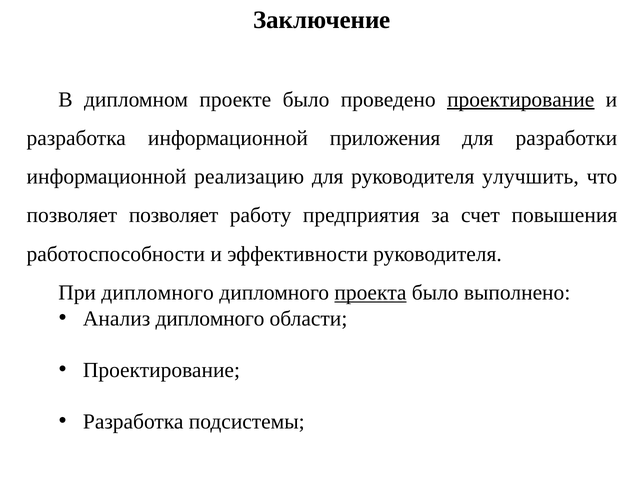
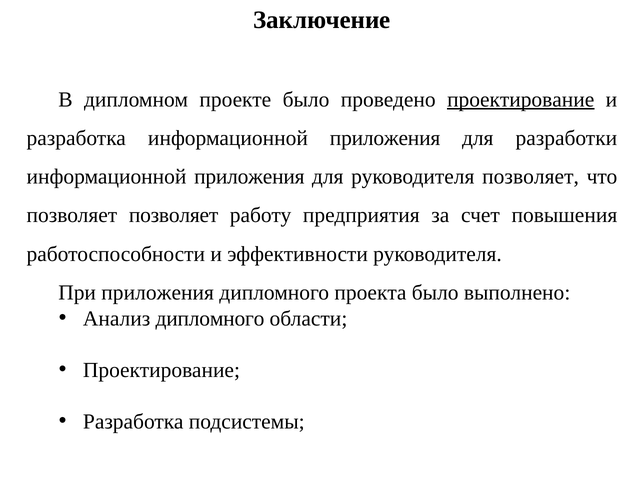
реализацию: реализацию -> приложения (249, 177)
руководителя улучшить: улучшить -> позволяет (531, 177)
При дипломного: дипломного -> приложения (158, 293)
проекта underline: present -> none (370, 293)
